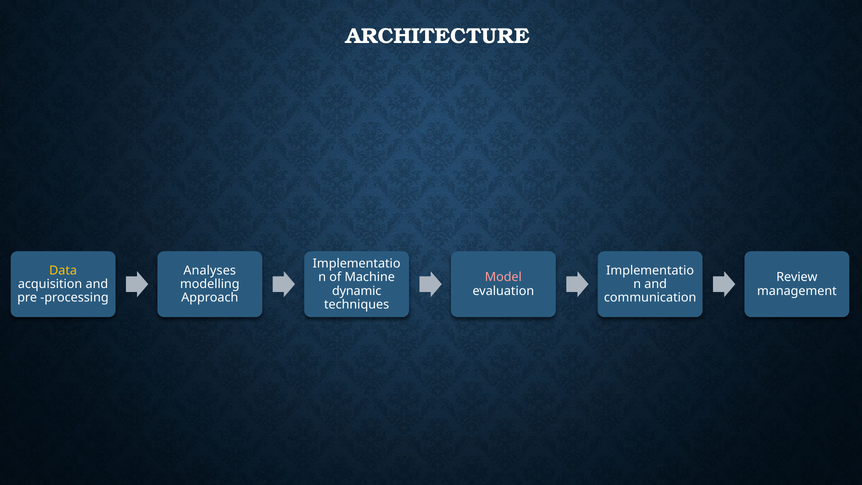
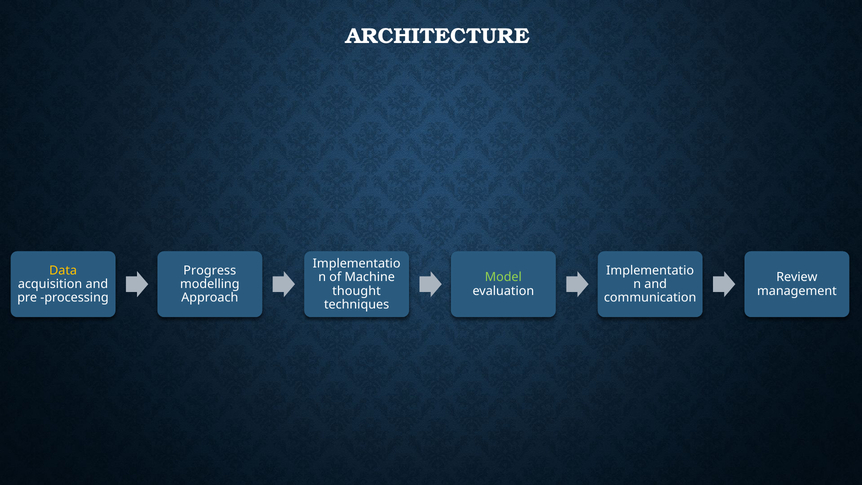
Analyses: Analyses -> Progress (210, 270)
Model colour: pink -> light green (503, 277)
dynamic: dynamic -> thought (357, 291)
